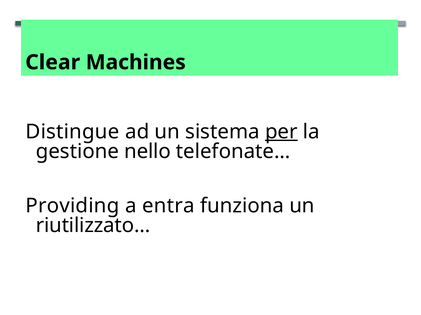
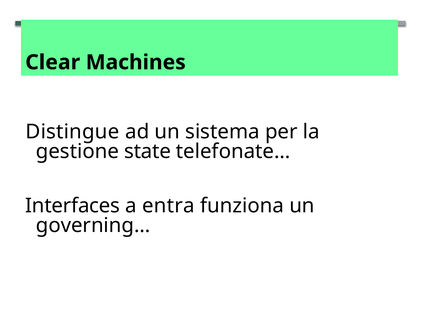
per underline: present -> none (281, 132)
nello: nello -> state (148, 152)
Providing: Providing -> Interfaces (73, 206)
riutilizzato…: riutilizzato… -> governing… (93, 226)
